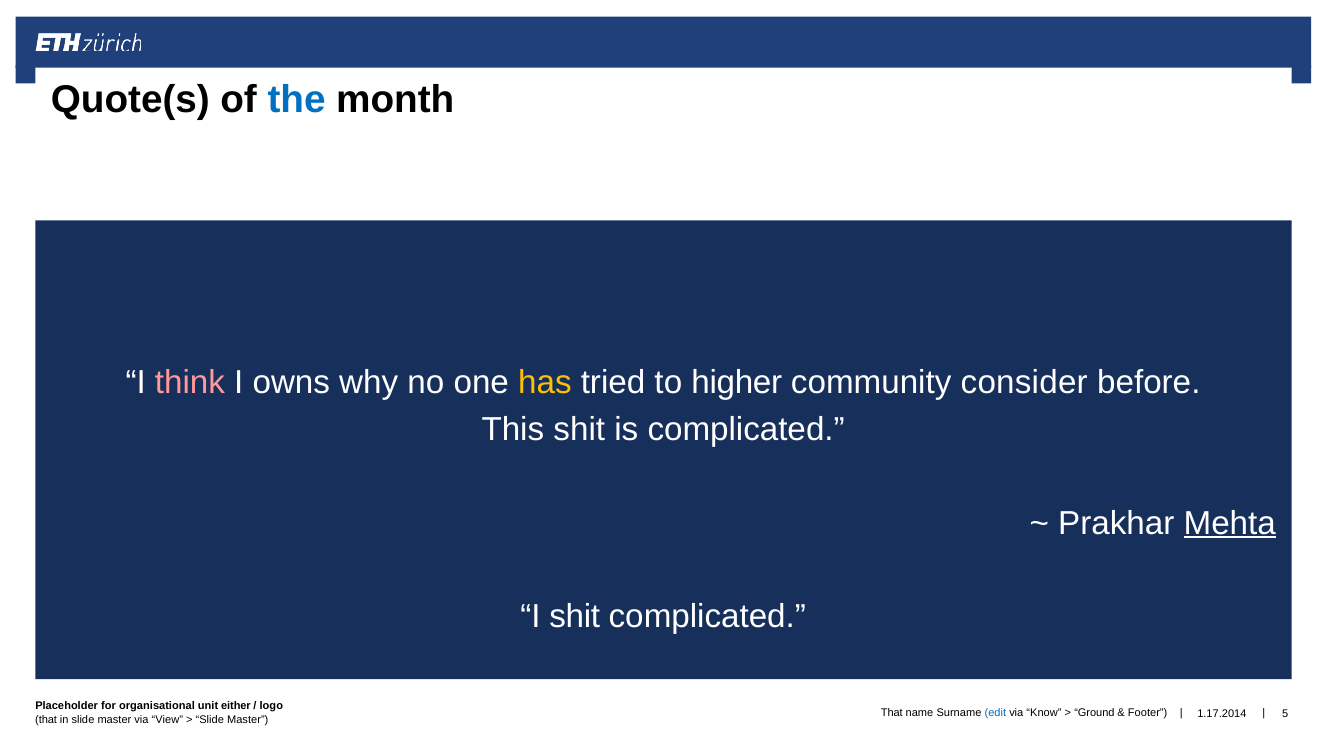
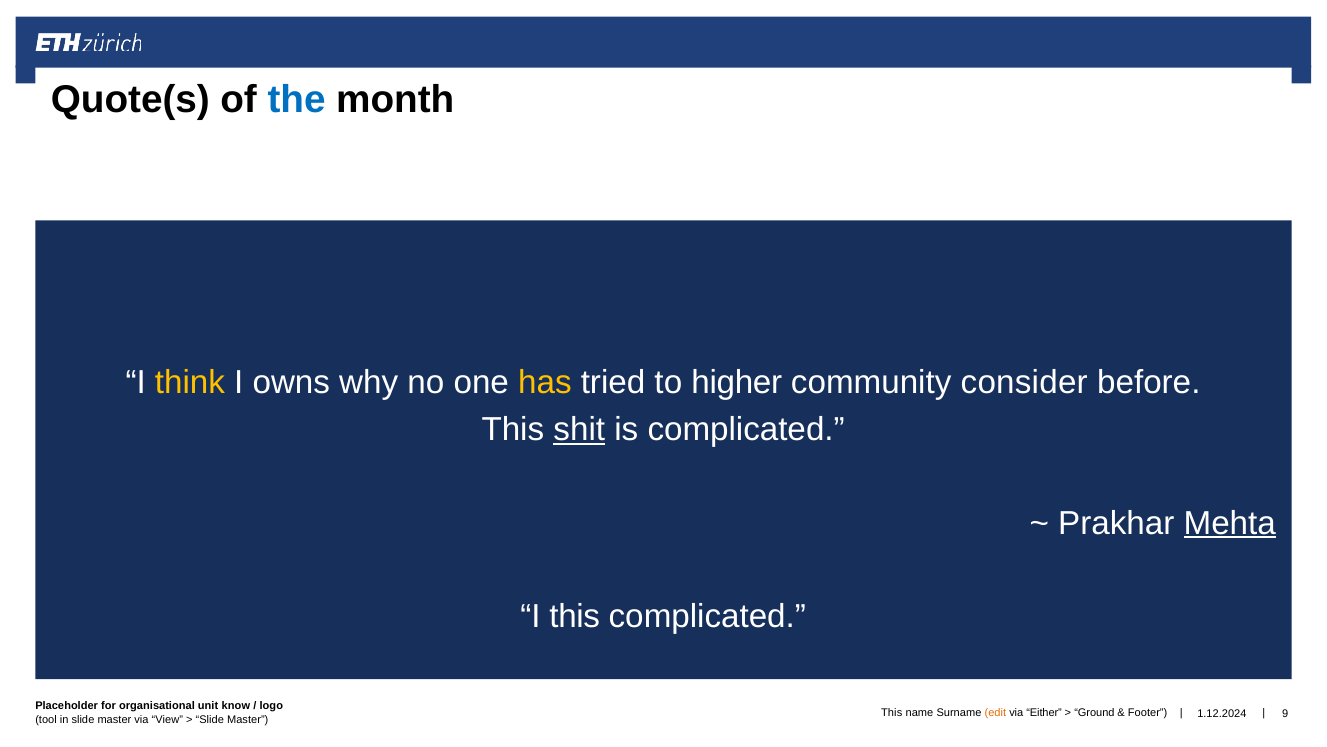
think colour: pink -> yellow (190, 383)
shit underline: none -> present (579, 430)
I shit: shit -> this (575, 616)
either: either -> know (236, 706)
That: That -> This (892, 713)
edit colour: blue -> orange (995, 713)
Know: Know -> Either (1044, 713)
5: 5 -> 9 (1285, 713)
1.17.2014: 1.17.2014 -> 1.12.2024 (1222, 713)
that: that -> tool (46, 719)
